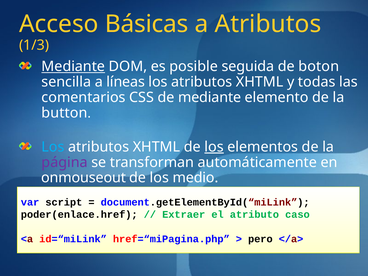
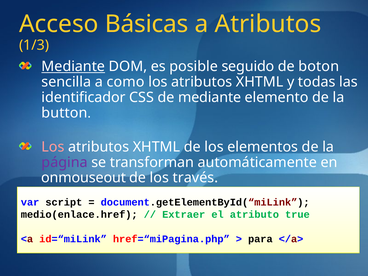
seguida: seguida -> seguido (248, 66)
líneas: líneas -> como (126, 82)
comentarios: comentarios -> identificador (84, 97)
Los colour: light blue -> pink (53, 147)
los underline: present -> none (214, 147)
medio: medio -> través (195, 178)
poder(enlace.href: poder(enlace.href -> medio(enlace.href (79, 214)
caso: caso -> true (297, 214)
pero: pero -> para (260, 239)
